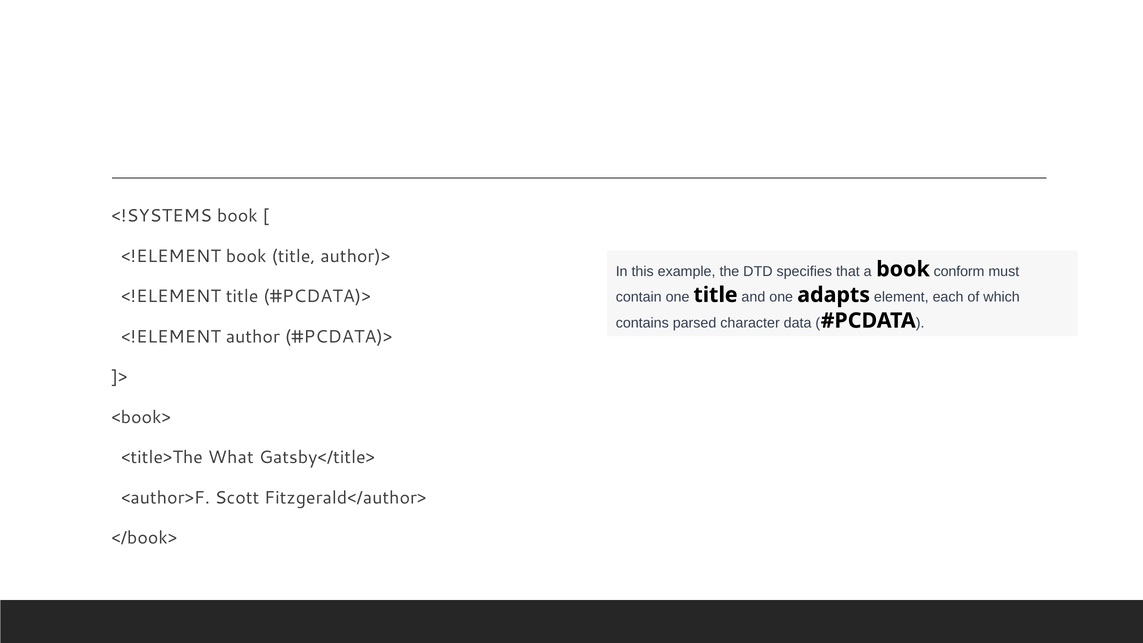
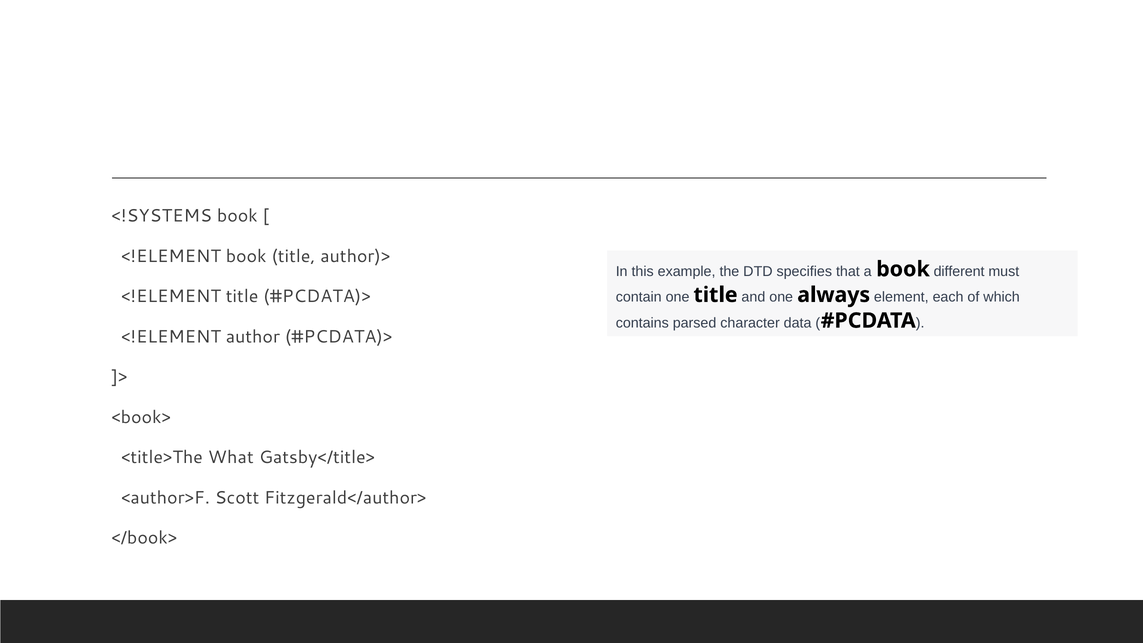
conform: conform -> different (959, 272)
adapts: adapts -> always (834, 295)
